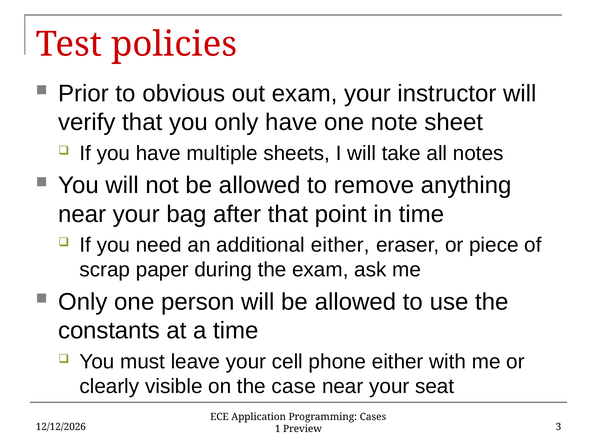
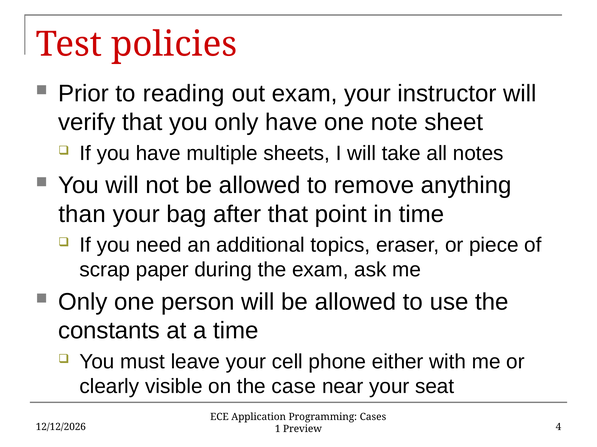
obvious: obvious -> reading (184, 94)
near: near -> than (82, 214)
additional either: either -> topics (340, 245)
3: 3 -> 4 (558, 428)
